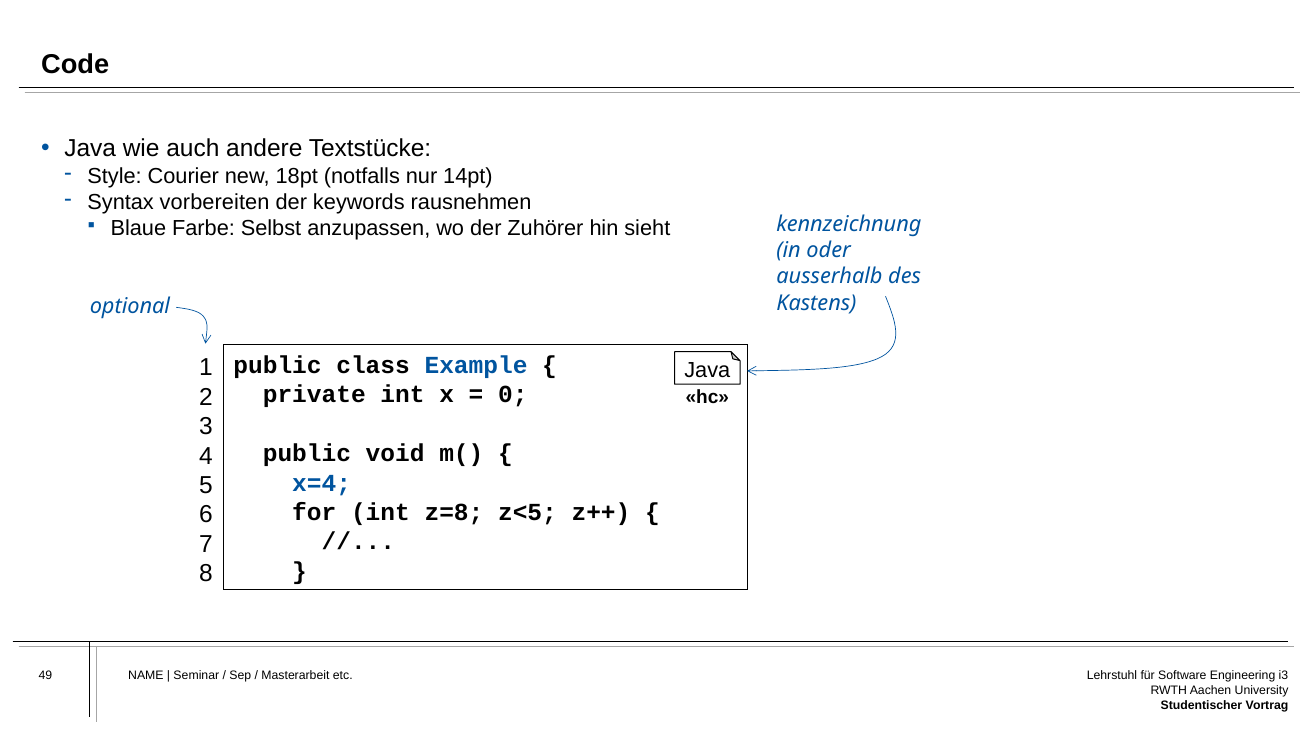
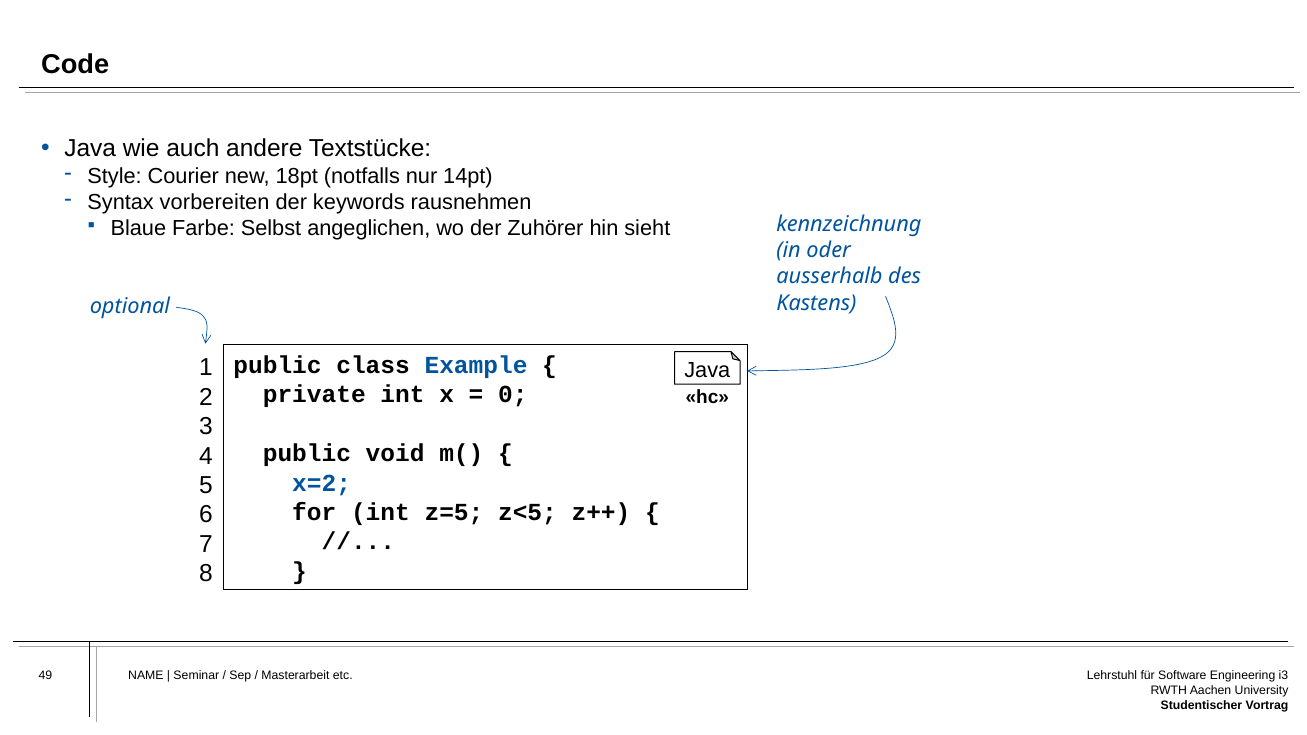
anzupassen: anzupassen -> angeglichen (369, 229)
x=4: x=4 -> x=2 (322, 483)
z=8: z=8 -> z=5 (454, 513)
